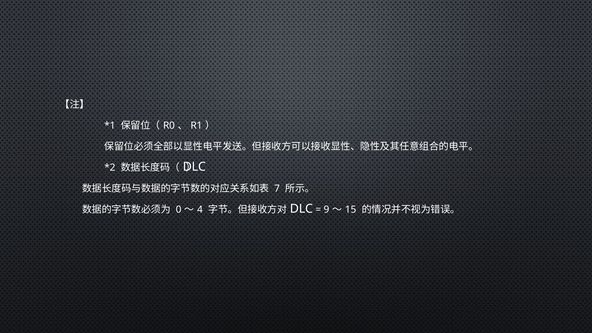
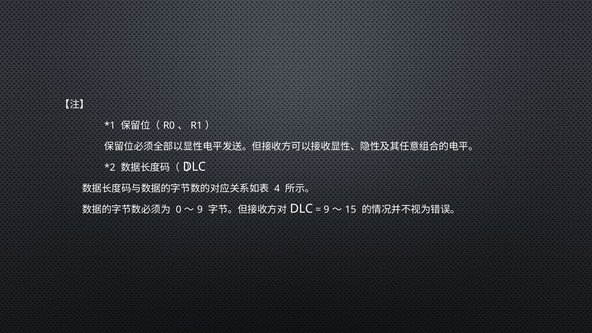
7: 7 -> 4 (277, 189)
4: 4 -> 9 (200, 210)
